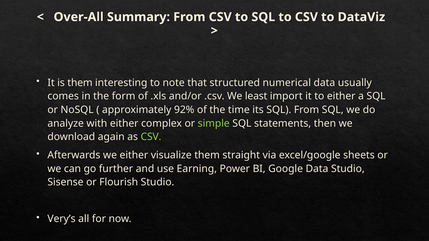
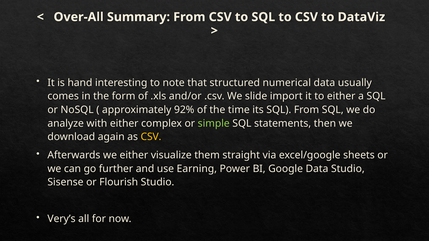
is them: them -> hand (80, 83)
least: least -> slide (256, 96)
CSV colour: light green -> yellow (151, 137)
